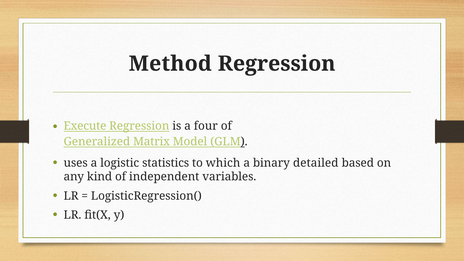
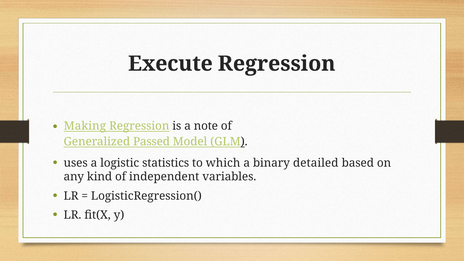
Method: Method -> Execute (170, 64)
Execute: Execute -> Making (85, 126)
four: four -> note (206, 126)
Matrix: Matrix -> Passed (152, 142)
